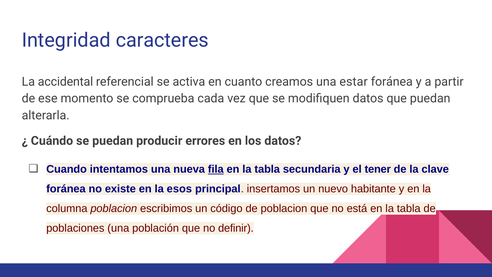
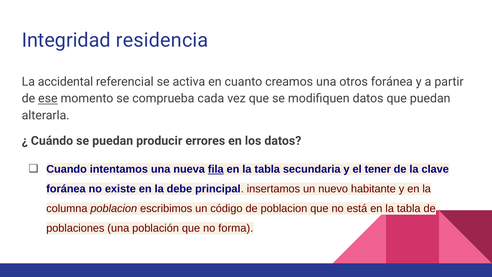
caracteres: caracteres -> residencia (162, 40)
estar: estar -> otros (354, 82)
ese underline: none -> present (48, 99)
esos: esos -> debe (179, 189)
definir: definir -> forma (236, 228)
